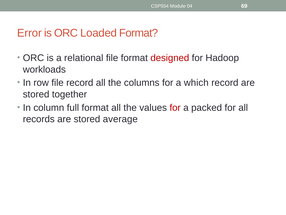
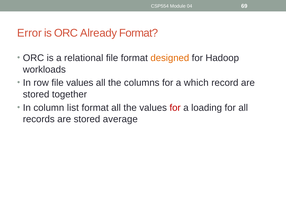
Loaded: Loaded -> Already (99, 33)
designed colour: red -> orange (170, 58)
file record: record -> values (80, 83)
full: full -> list (73, 107)
packed: packed -> loading (207, 107)
